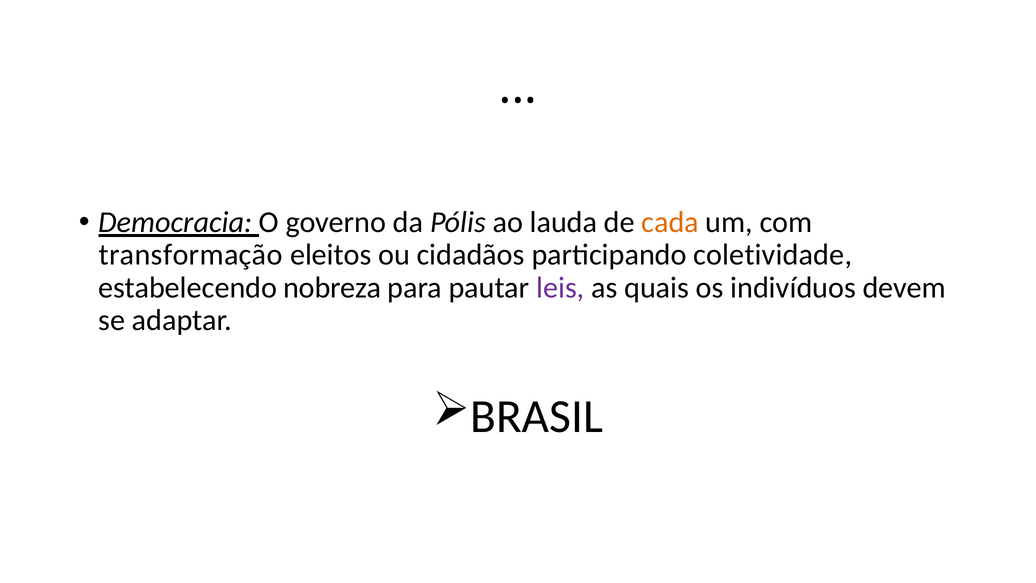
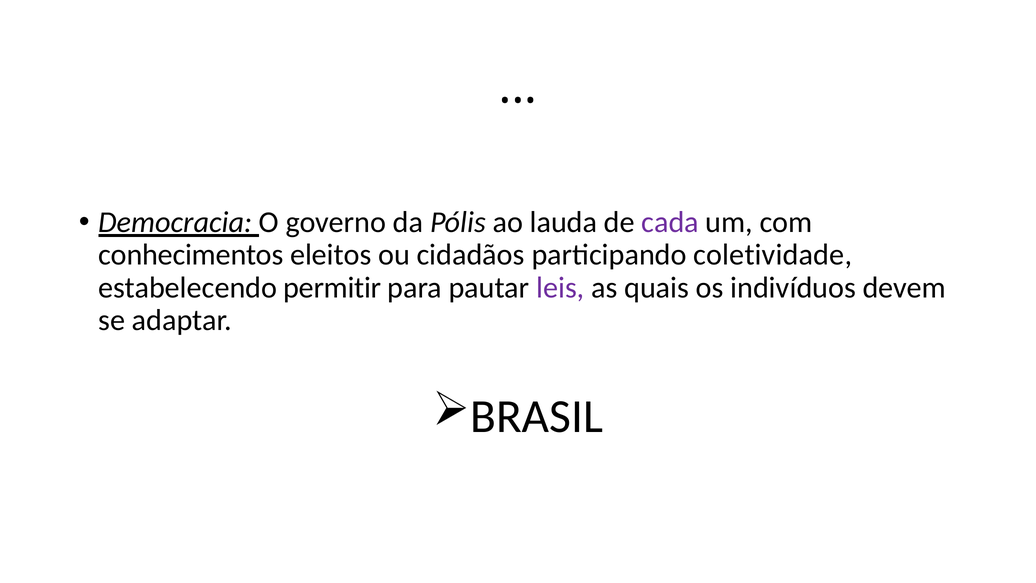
cada colour: orange -> purple (670, 222)
transformação: transformação -> conhecimentos (191, 255)
nobreza: nobreza -> permitir (332, 288)
